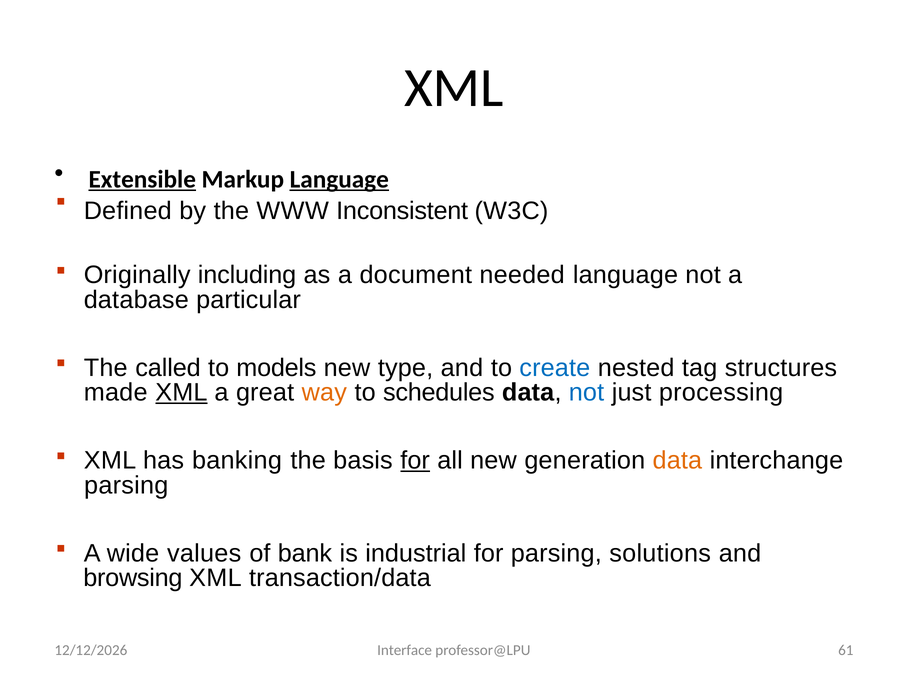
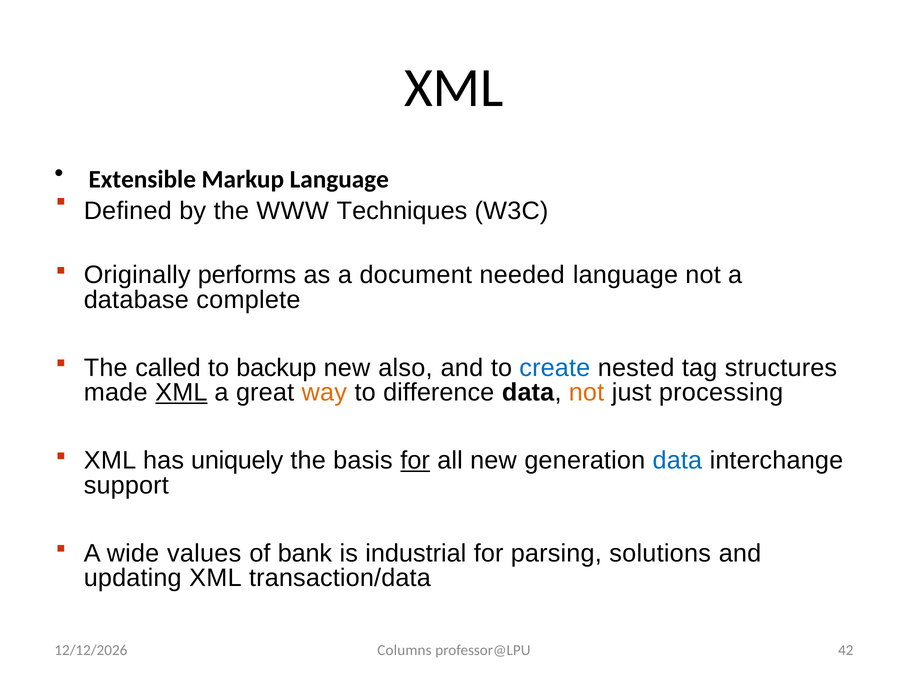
Extensible underline: present -> none (142, 179)
Language underline: present -> none (339, 179)
Inconsistent: Inconsistent -> Techniques (402, 211)
including: including -> performs (247, 275)
particular: particular -> complete (248, 300)
models: models -> backup (276, 368)
type: type -> also (405, 368)
schedules: schedules -> difference (439, 393)
not colour: blue -> orange (586, 393)
banking: banking -> uniquely (237, 461)
data colour: orange -> blue (677, 461)
parsing: parsing -> support (126, 485)
browsing: browsing -> updating (133, 578)
Interface: Interface -> Columns (404, 650)
61: 61 -> 42 (846, 650)
